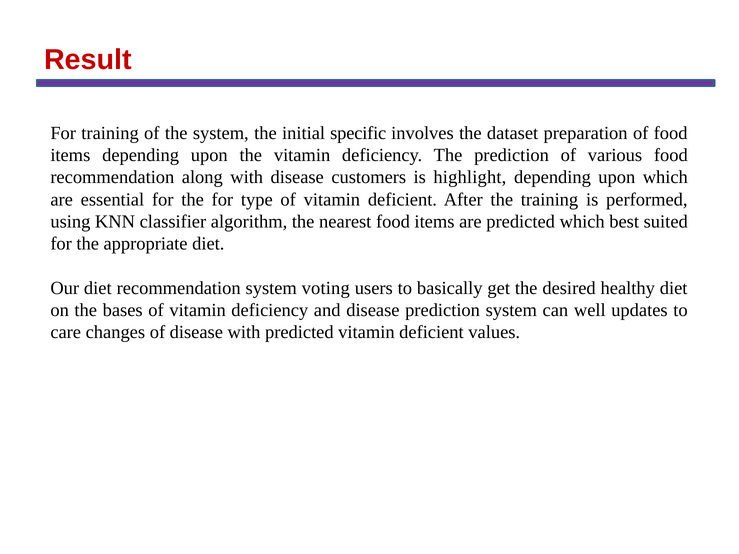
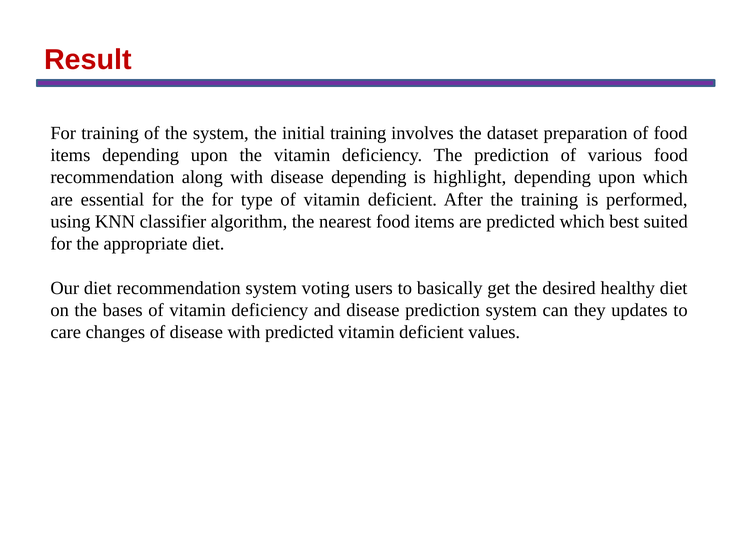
initial specific: specific -> training (358, 133)
disease customers: customers -> depending (369, 177)
well: well -> they (590, 310)
